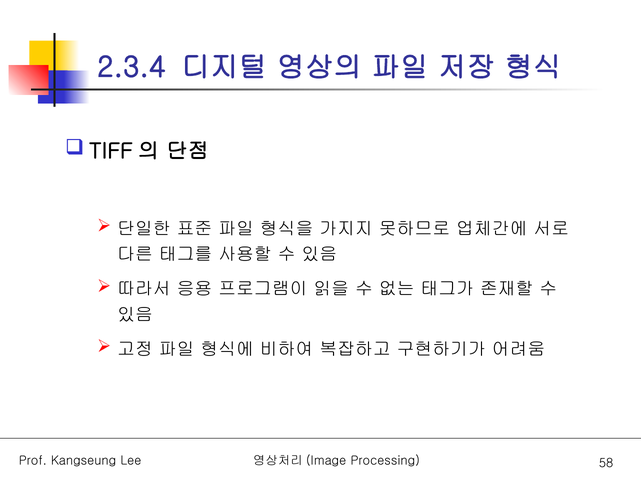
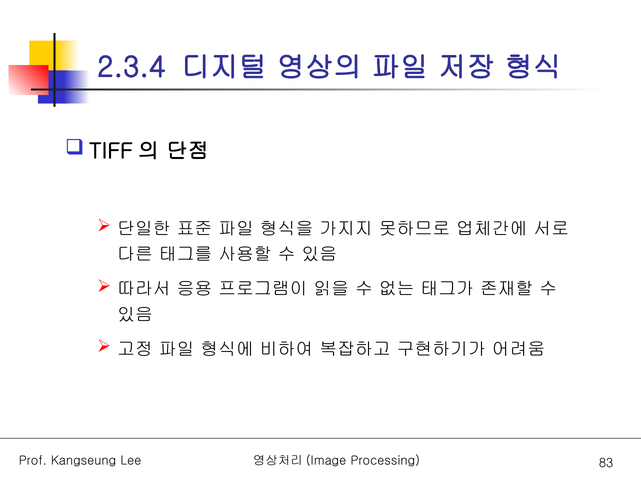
58: 58 -> 83 (606, 463)
